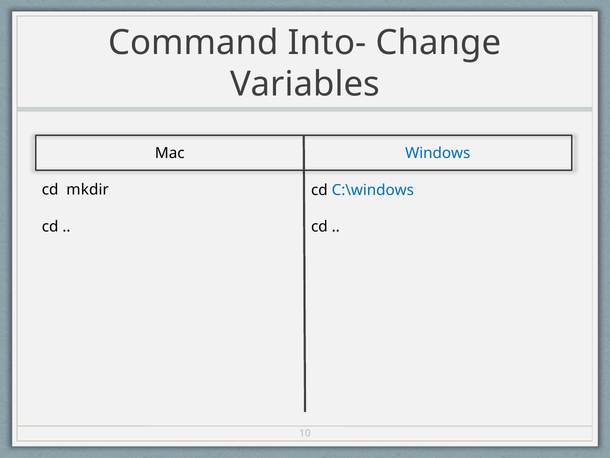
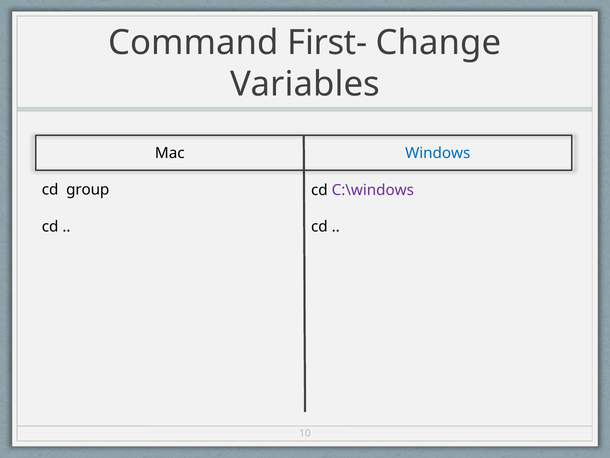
Into-: Into- -> First- (327, 43)
mkdir: mkdir -> group (88, 190)
C:\windows colour: blue -> purple (373, 190)
